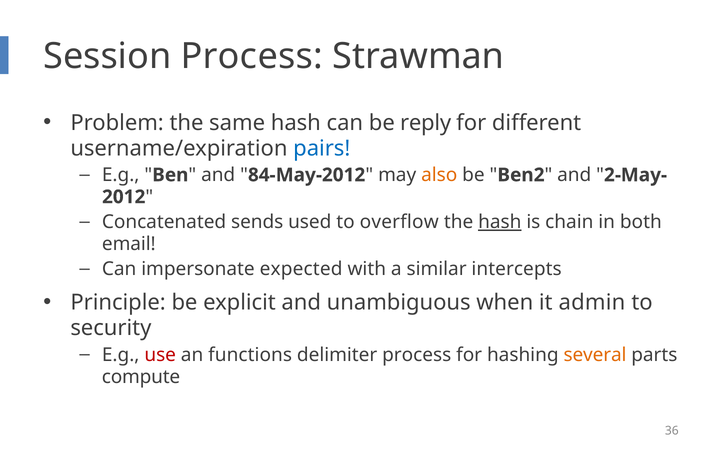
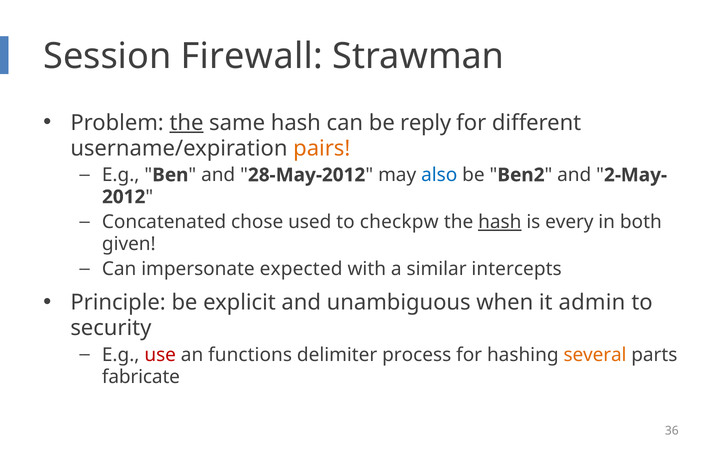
Session Process: Process -> Firewall (252, 56)
the underline: none -> present (187, 123)
pairs colour: blue -> orange (322, 148)
84-May-2012: 84-May-2012 -> 28-May-2012 (307, 175)
also colour: orange -> blue (439, 175)
sends: sends -> chose (257, 222)
overflow: overflow -> checkpw (399, 222)
chain: chain -> every (569, 222)
email: email -> given (129, 244)
compute: compute -> fabricate (141, 376)
